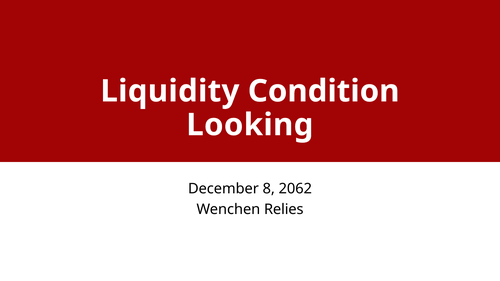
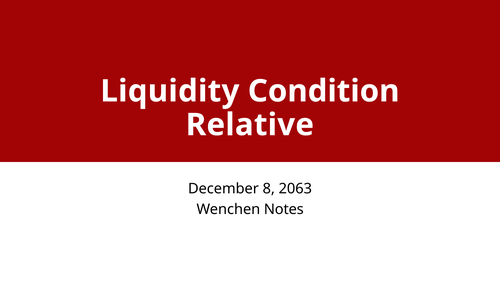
Looking: Looking -> Relative (250, 125)
2062: 2062 -> 2063 (295, 189)
Relies: Relies -> Notes (284, 210)
